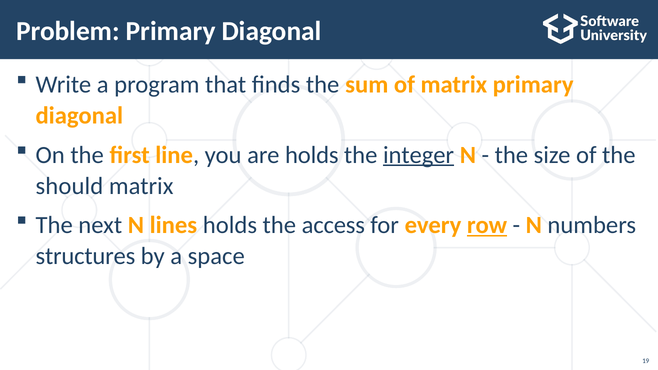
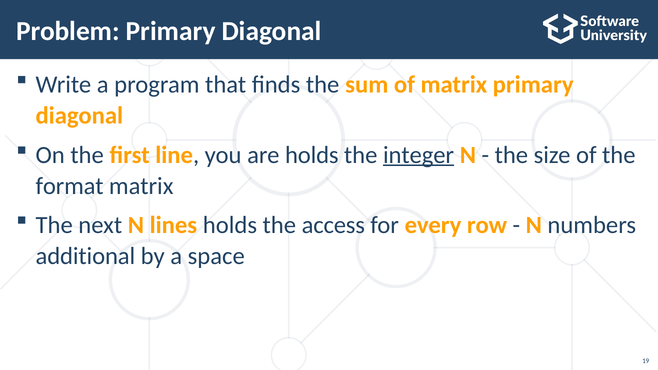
should: should -> format (70, 186)
row underline: present -> none (487, 225)
structures: structures -> additional (85, 256)
